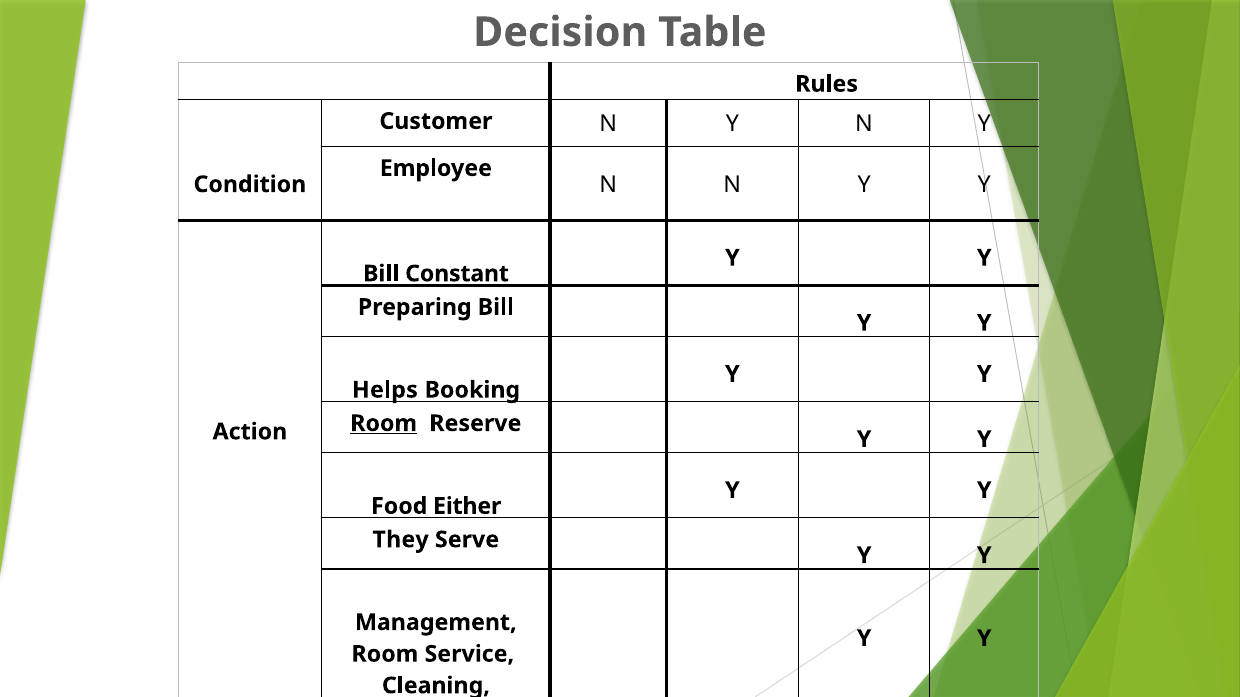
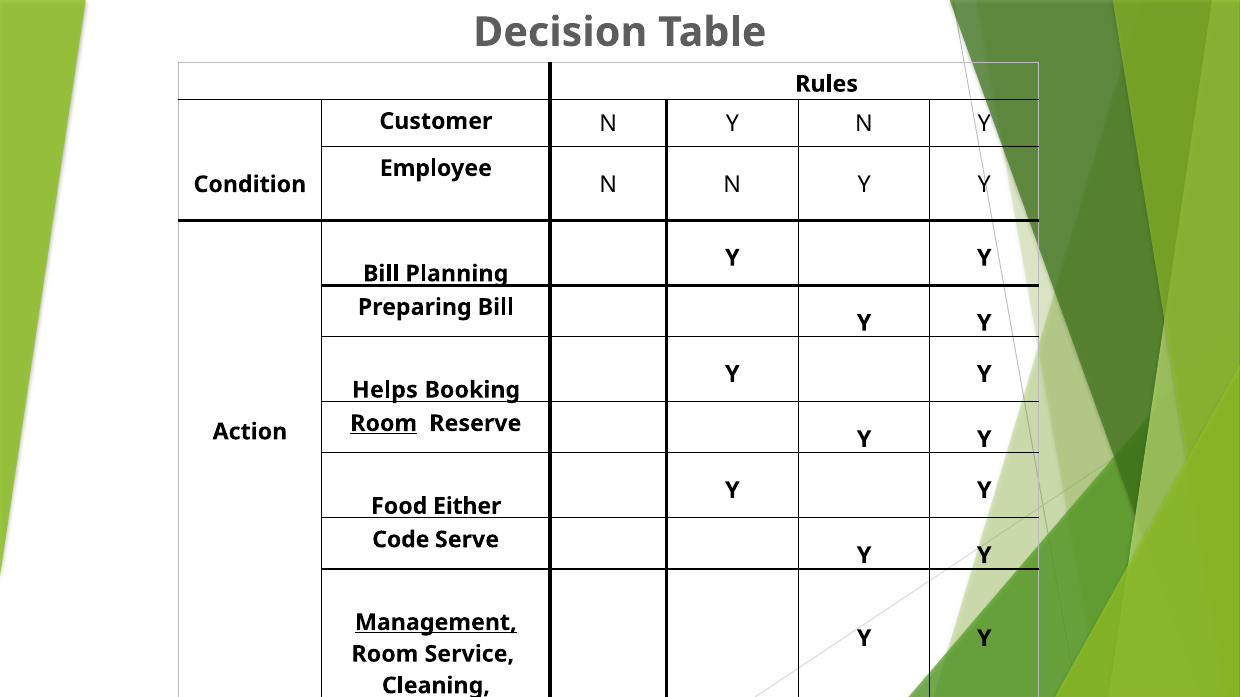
Constant: Constant -> Planning (457, 274)
They: They -> Code (401, 540)
Management underline: none -> present (436, 623)
